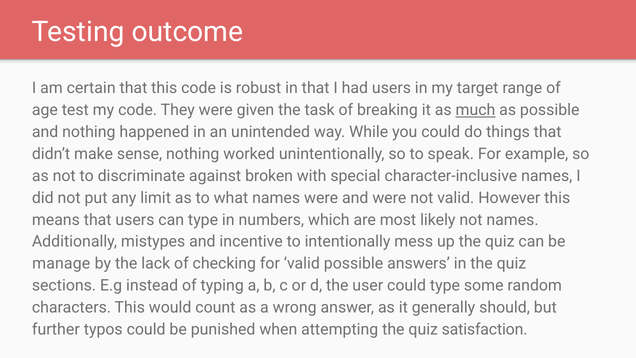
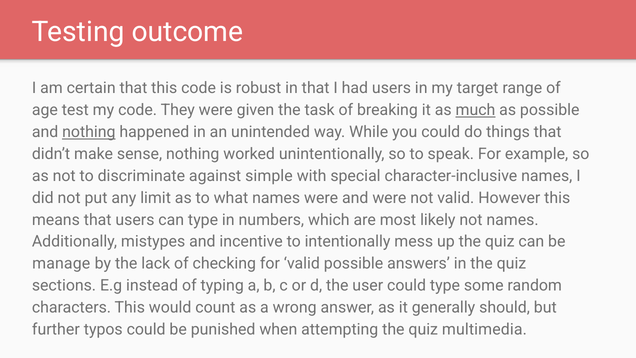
nothing underline: none -> present (89, 132)
broken: broken -> simple (269, 176)
satisfaction: satisfaction -> multimedia (484, 329)
